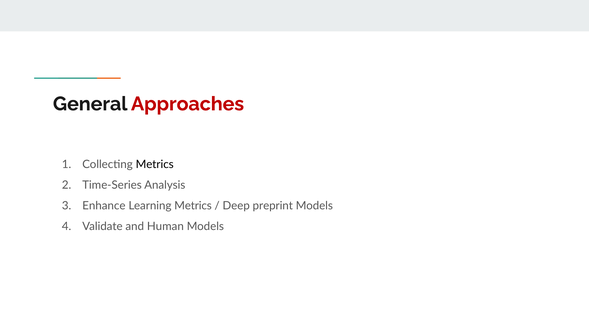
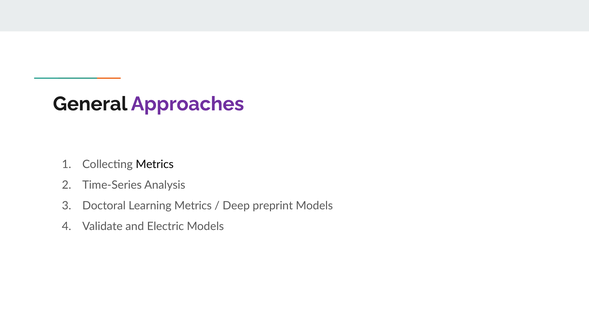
Approaches colour: red -> purple (188, 104)
Enhance: Enhance -> Doctoral (104, 206)
Human: Human -> Electric (165, 227)
